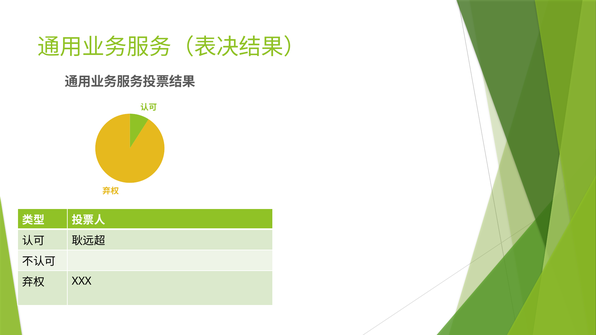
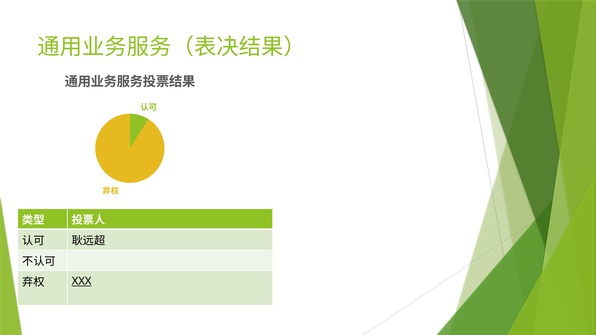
XXX underline: none -> present (82, 281)
